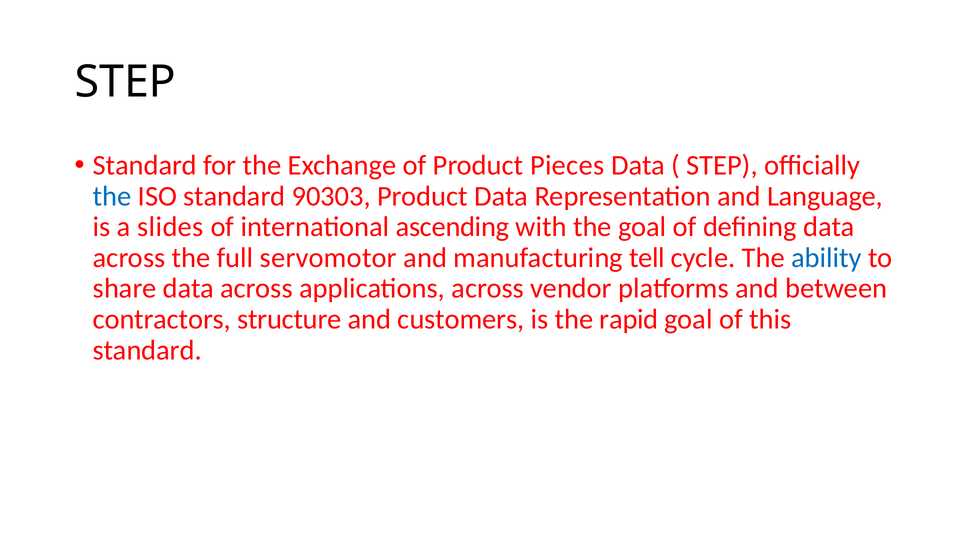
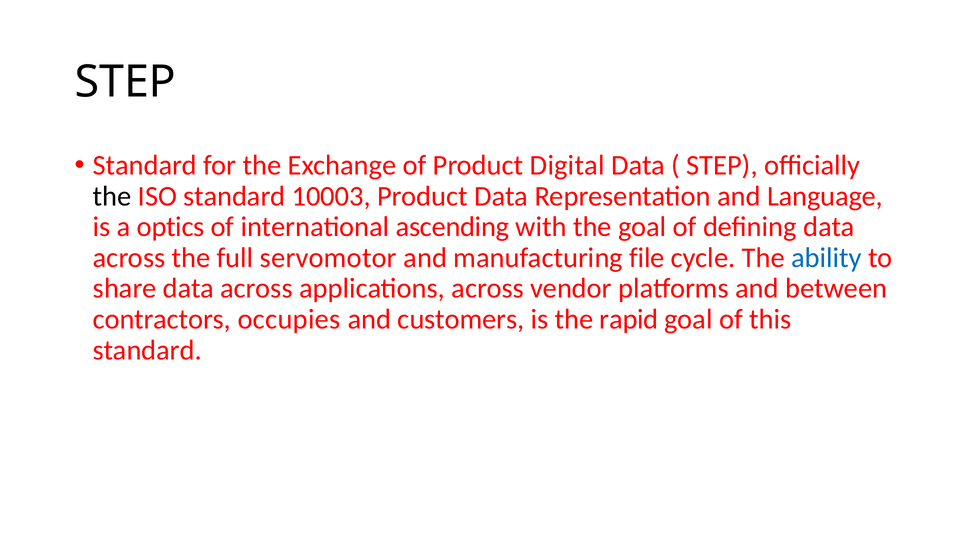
Pieces: Pieces -> Digital (567, 165)
the colour: blue -> black (112, 196)
90303: 90303 -> 10003 (331, 196)
slides: slides -> optics (171, 227)
tell: tell -> file (647, 258)
structure: structure -> occupies (289, 319)
